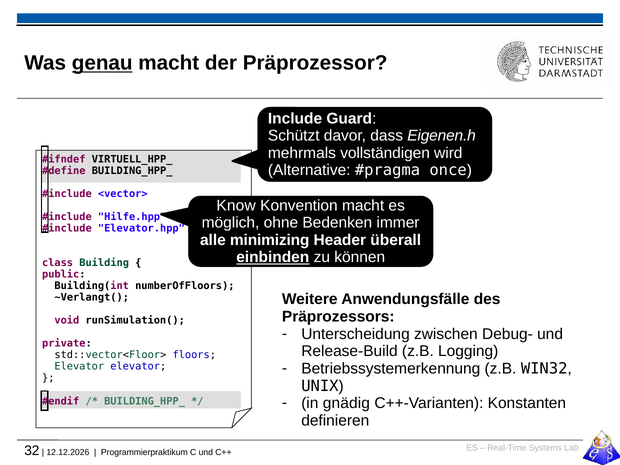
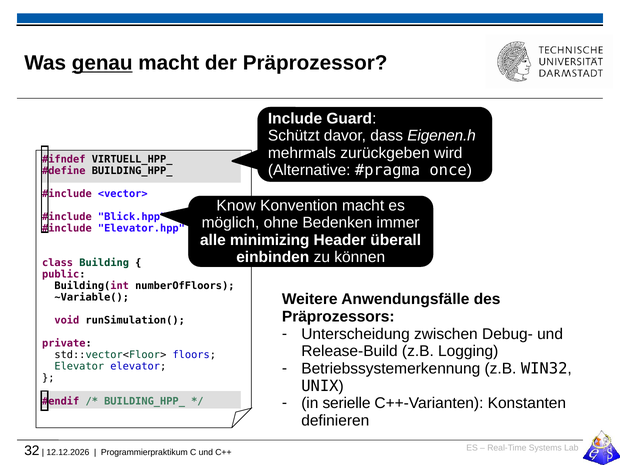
vollständigen: vollständigen -> zurückgeben (385, 153)
Hilfe.hpp: Hilfe.hpp -> Blick.hpp (132, 217)
einbinden underline: present -> none (273, 257)
~Verlangt(: ~Verlangt( -> ~Variable( (92, 297)
gnädig: gnädig -> serielle (347, 403)
